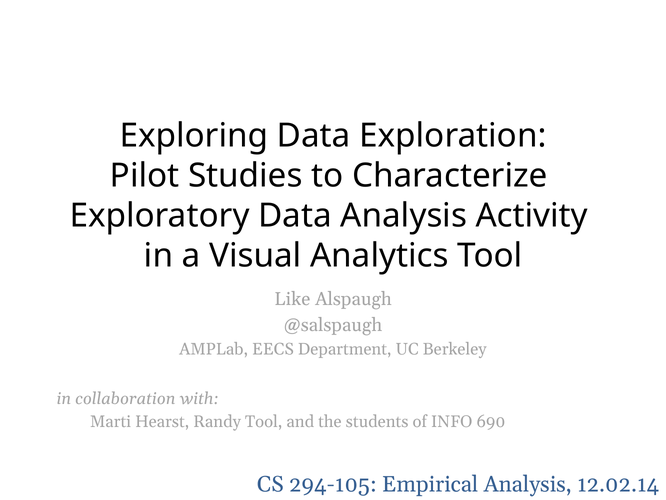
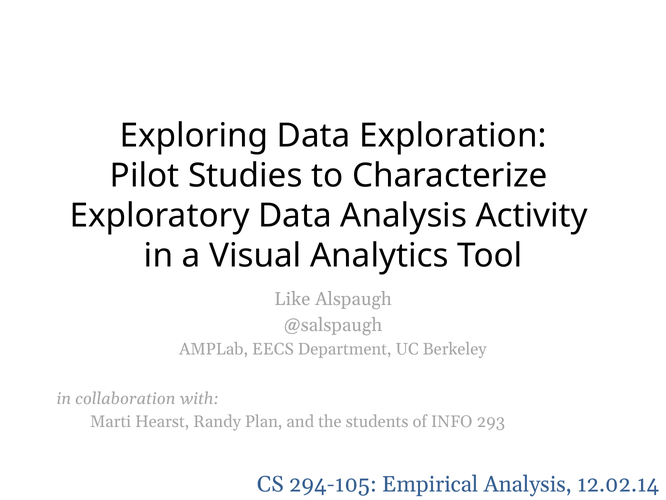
Randy Tool: Tool -> Plan (264, 422)
690: 690 -> 293 (491, 422)
